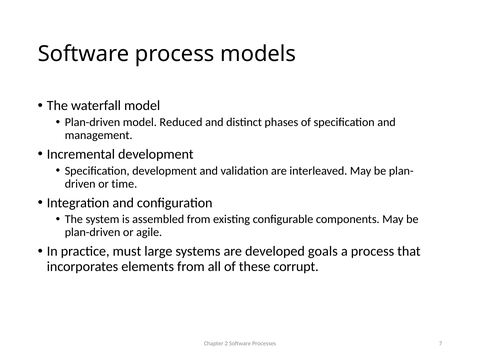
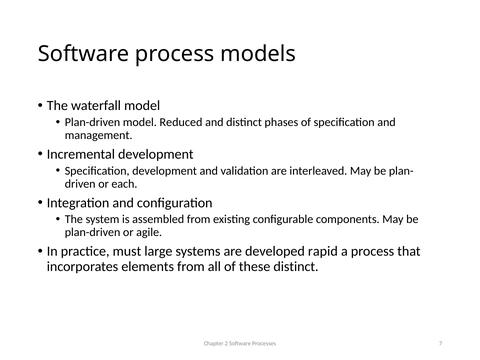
time: time -> each (124, 184)
goals: goals -> rapid (323, 251)
these corrupt: corrupt -> distinct (296, 266)
